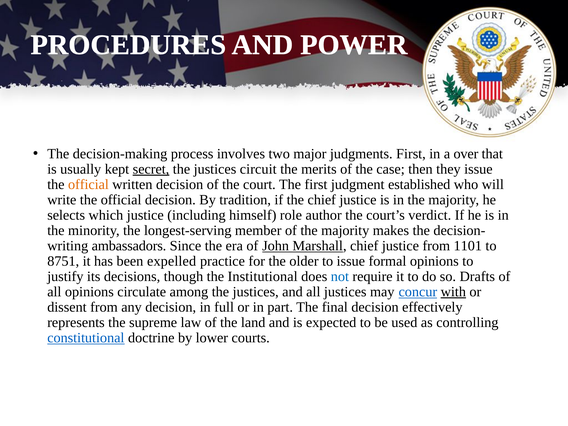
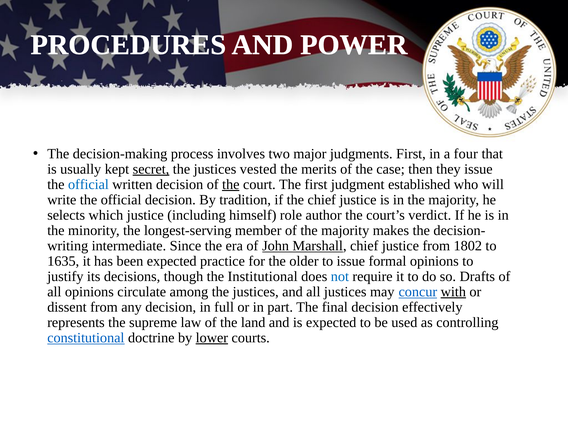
over: over -> four (466, 154)
circuit: circuit -> vested (258, 169)
official colour: orange -> blue (88, 184)
the underline: none -> present (231, 184)
ambassadors: ambassadors -> intermediate (129, 246)
1101: 1101 -> 1802 (468, 246)
8751: 8751 -> 1635 (63, 261)
been expelled: expelled -> expected (172, 261)
lower underline: none -> present (212, 338)
